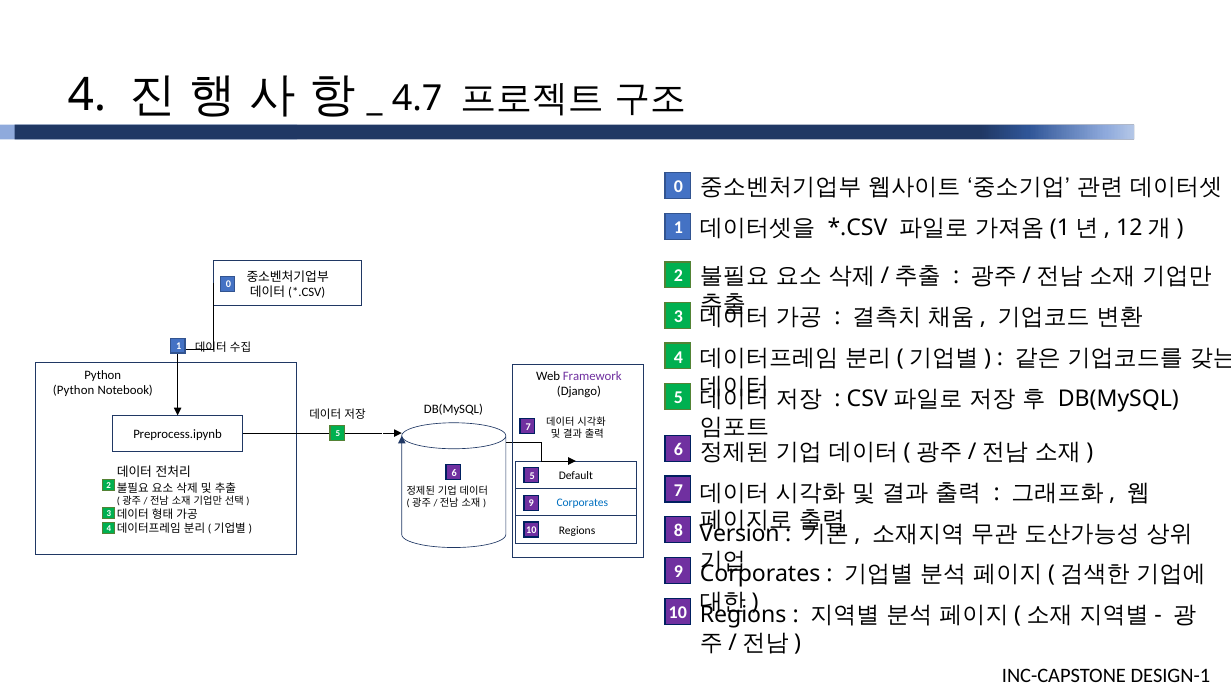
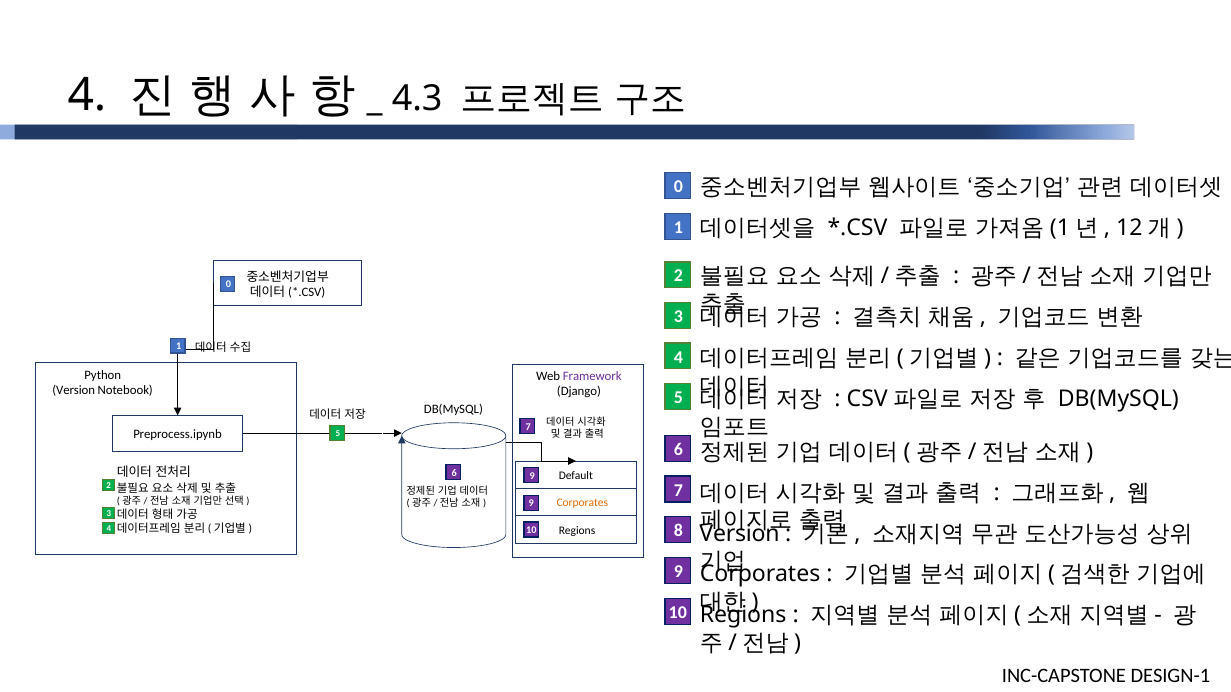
4.7: 4.7 -> 4.3 (417, 98)
Python: Python -> Version (74, 391)
6 5: 5 -> 9 (532, 476)
Corporates colour: blue -> orange (582, 503)
